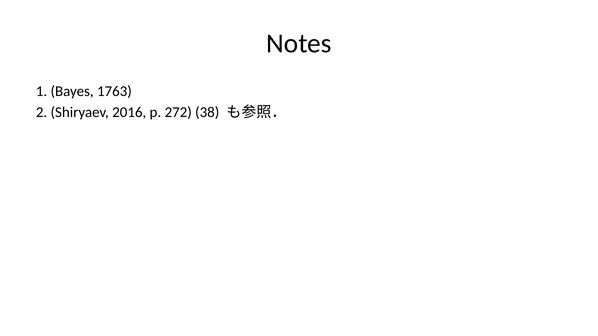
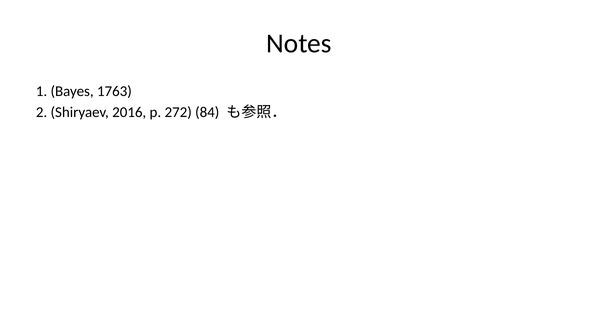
38: 38 -> 84 (207, 112)
